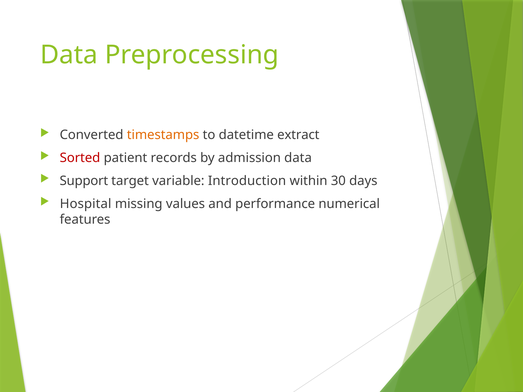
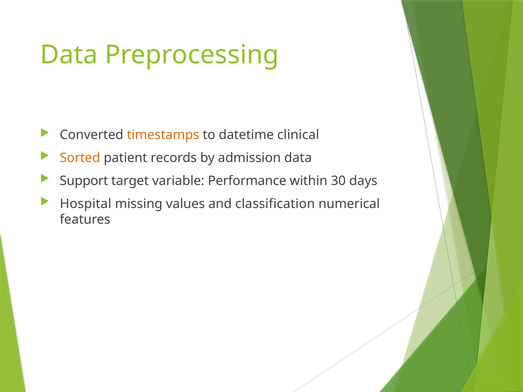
extract: extract -> clinical (298, 135)
Sorted colour: red -> orange (80, 158)
Introduction: Introduction -> Performance (247, 181)
performance: performance -> classification (275, 204)
